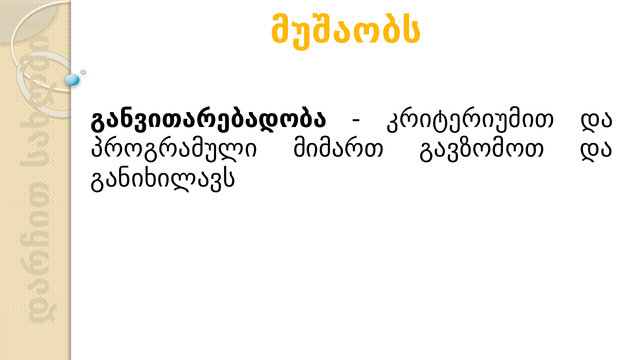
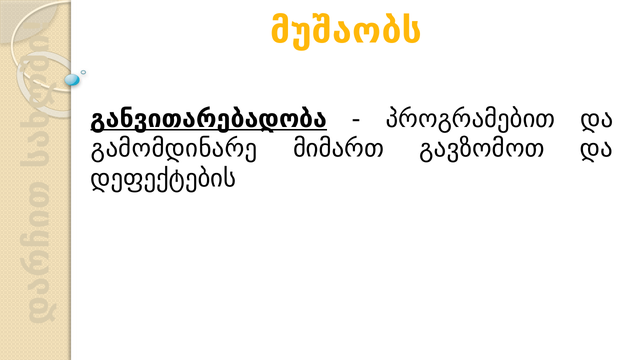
განვითარებადობა underline: none -> present (209, 119)
კრიტერიუმით: კრიტერიუმით -> პროგრამებით (471, 119)
პროგრამული: პროგრამული -> გამომდინარე (174, 149)
განიხილავს: განიხილავს -> დეფექტების (163, 179)
